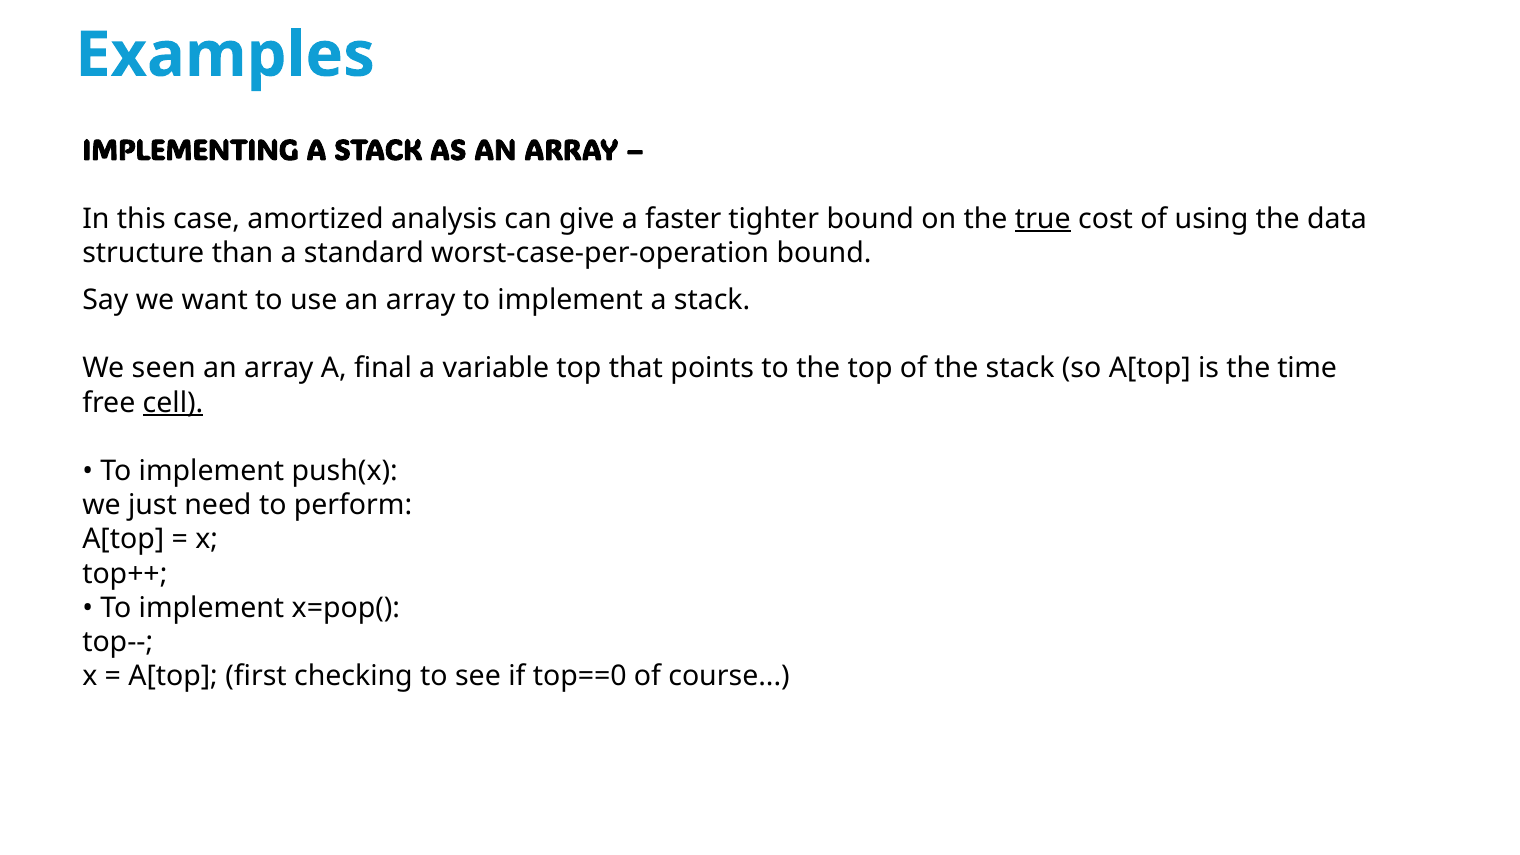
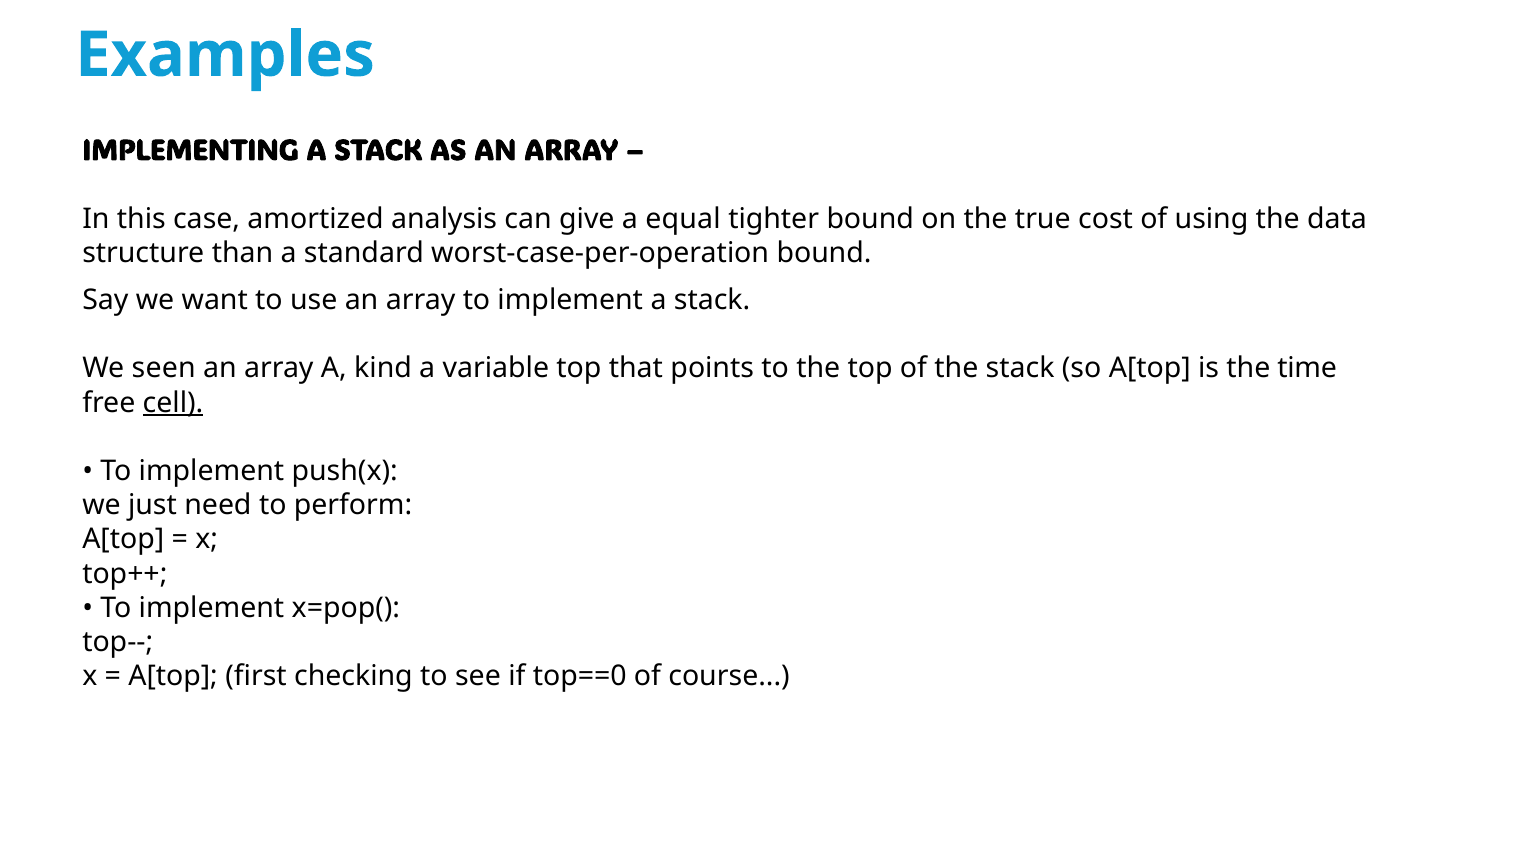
faster: faster -> equal (683, 219)
true underline: present -> none (1043, 219)
final: final -> kind (383, 368)
